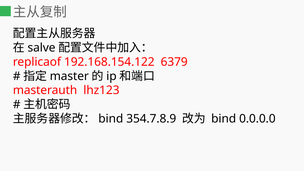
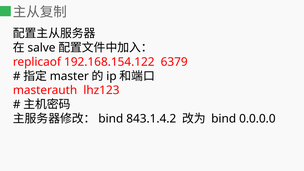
354.7.8.9: 354.7.8.9 -> 843.1.4.2 (151, 119)
